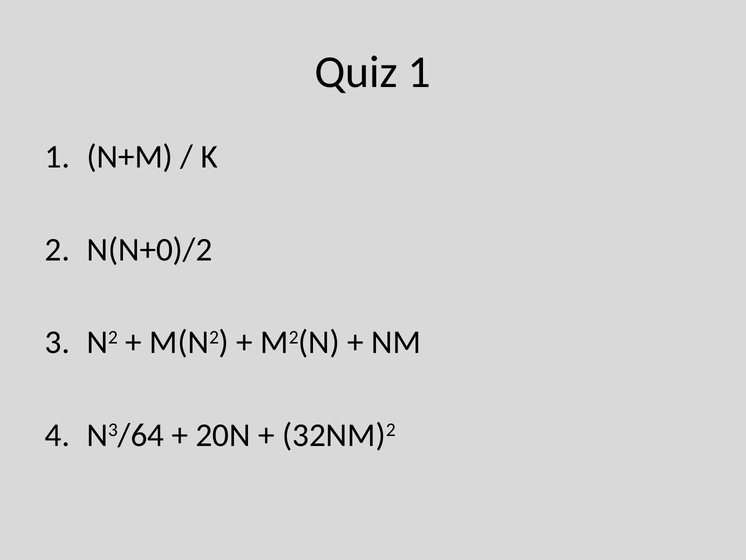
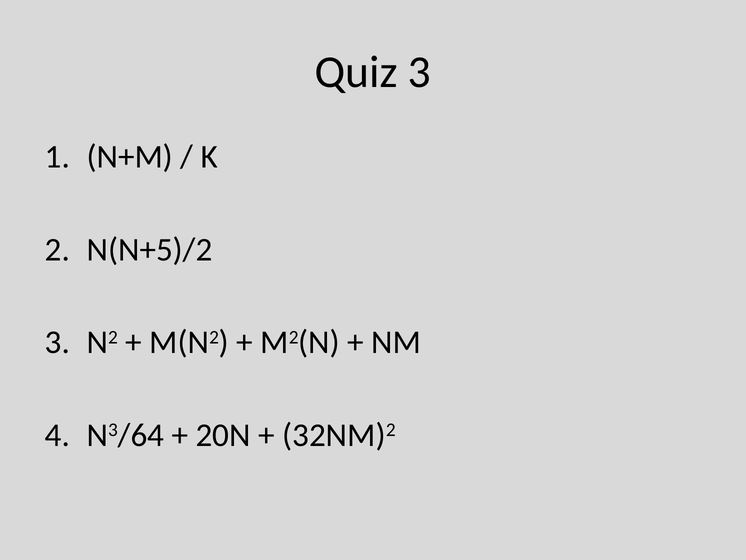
Quiz 1: 1 -> 3 (420, 72)
N(N+0)/2: N(N+0)/2 -> N(N+5)/2 (150, 249)
